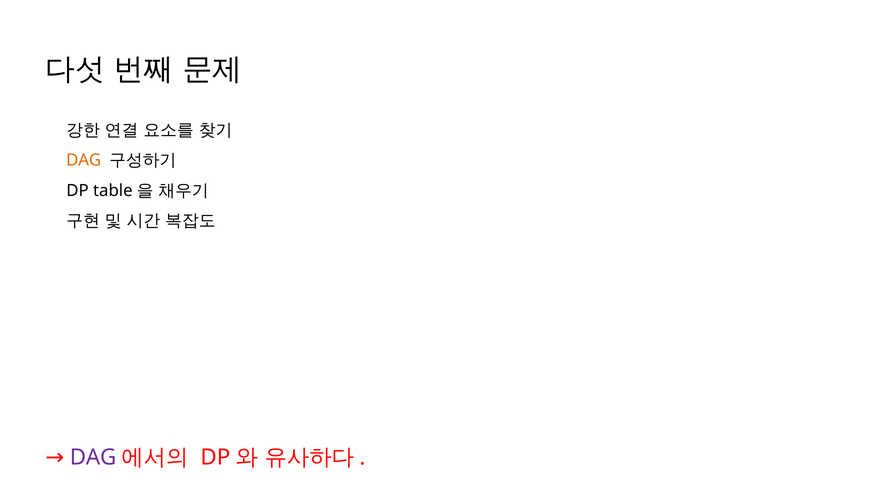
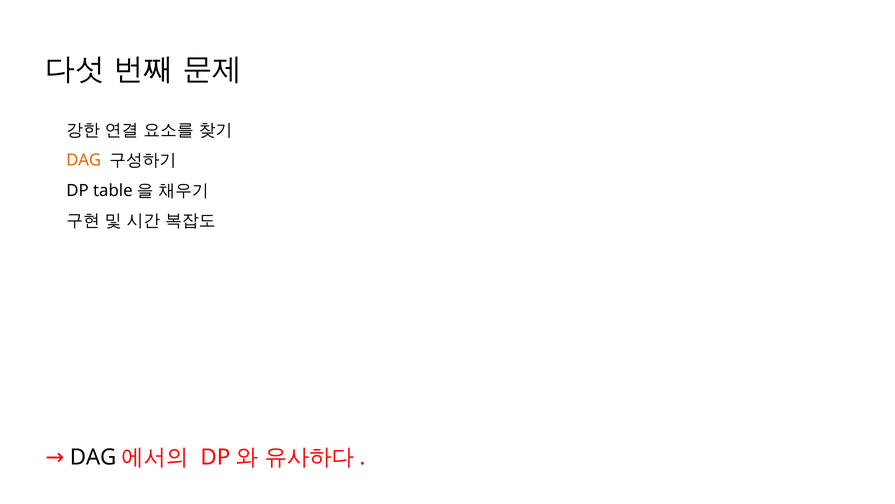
DAG colour: purple -> black (93, 457)
